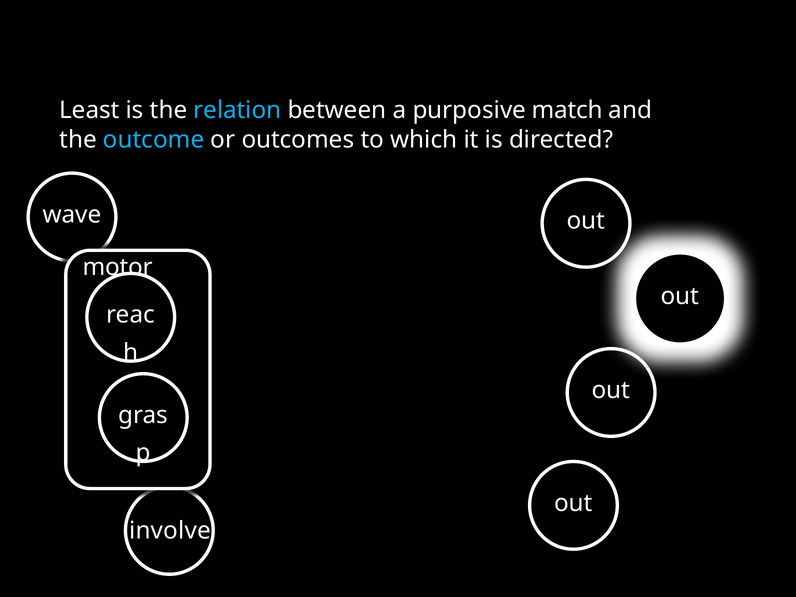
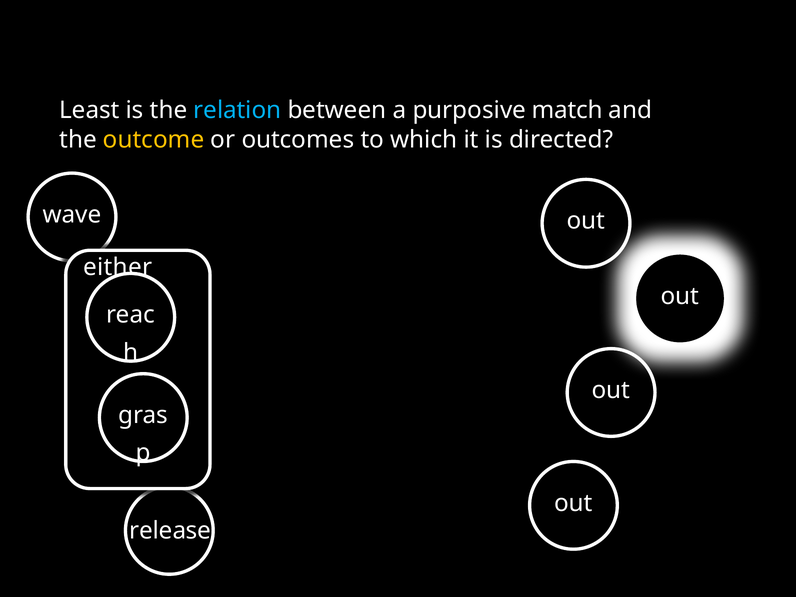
outcome colour: light blue -> yellow (154, 139)
motor: motor -> either (118, 267)
involve: involve -> release (170, 531)
